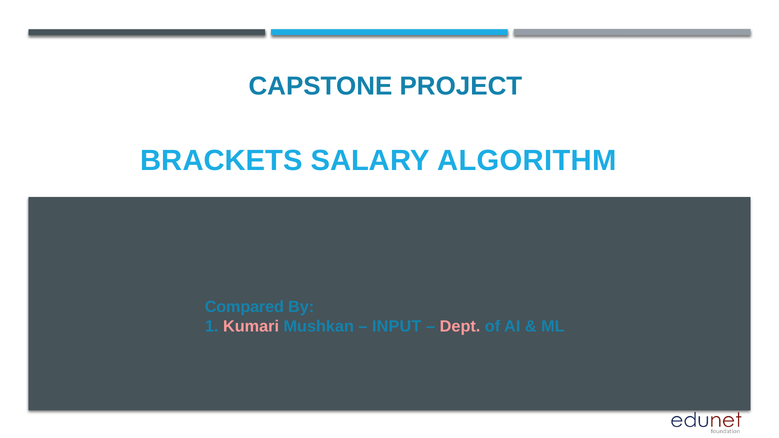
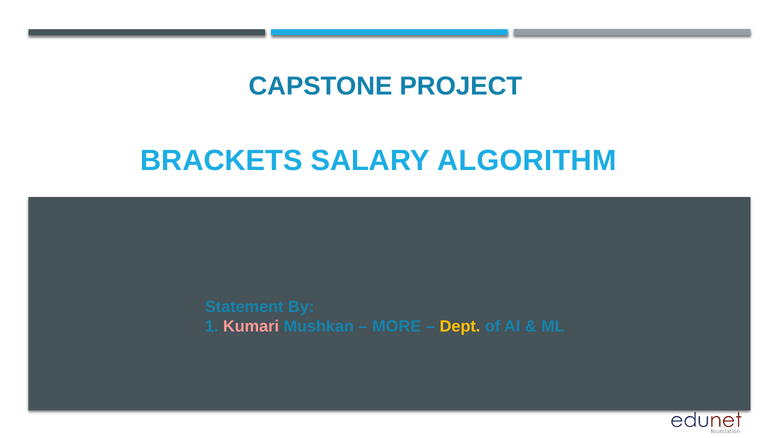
Compared: Compared -> Statement (244, 307)
INPUT: INPUT -> MORE (397, 326)
Dept colour: pink -> yellow (460, 326)
